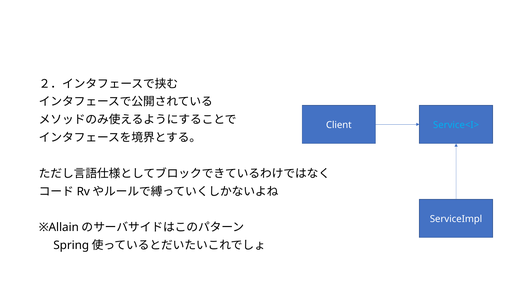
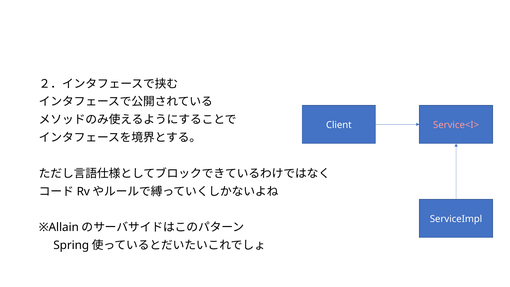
Service<I> colour: light blue -> pink (456, 125)
